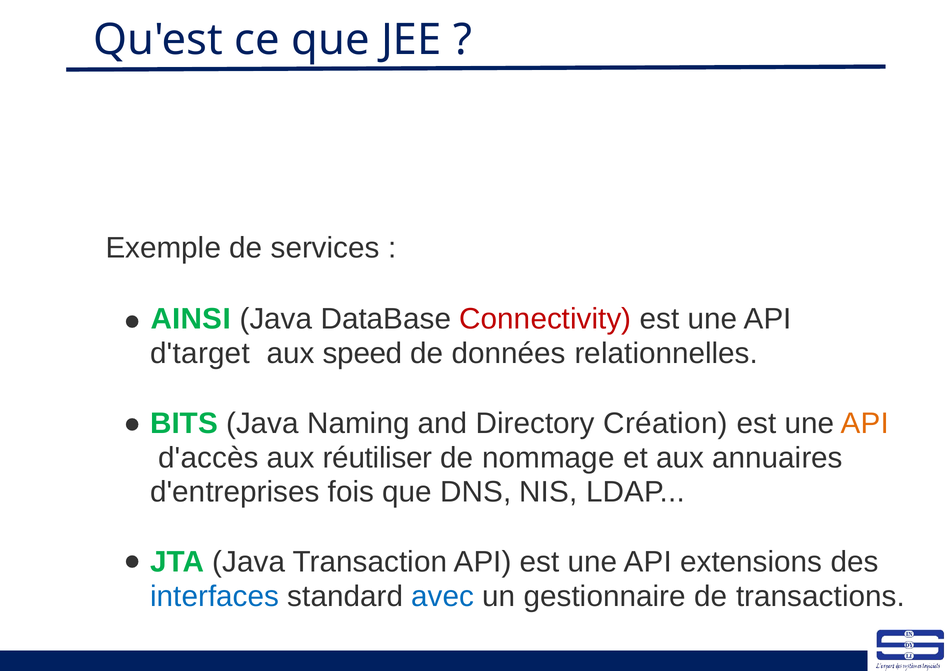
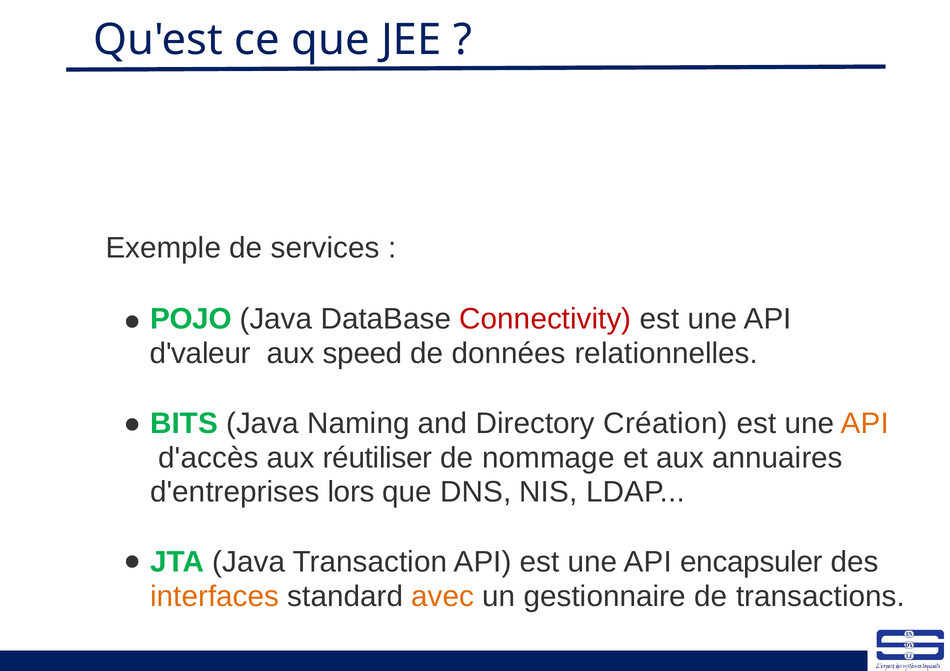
AINSI: AINSI -> POJO (191, 319)
d'target: d'target -> d'valeur (200, 354)
fois: fois -> lors (351, 492)
extensions: extensions -> encapsuler (751, 562)
interfaces colour: blue -> orange (215, 597)
avec colour: blue -> orange (443, 597)
